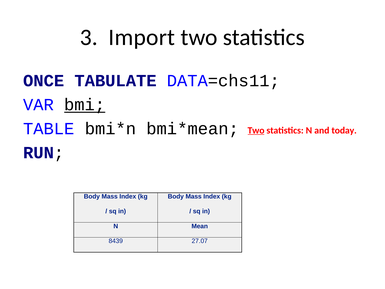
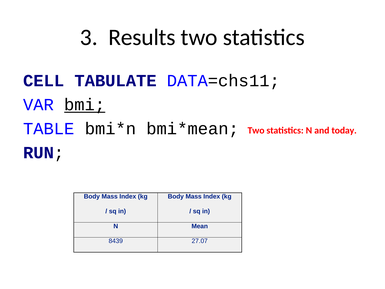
Import: Import -> Results (142, 37)
ONCE: ONCE -> CELL (44, 81)
Two underline: present -> none (256, 130)
